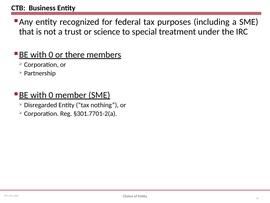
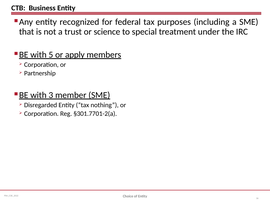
0: 0 -> 5 (51, 55)
there: there -> apply (75, 55)
0: 0 -> 3 (51, 95)
